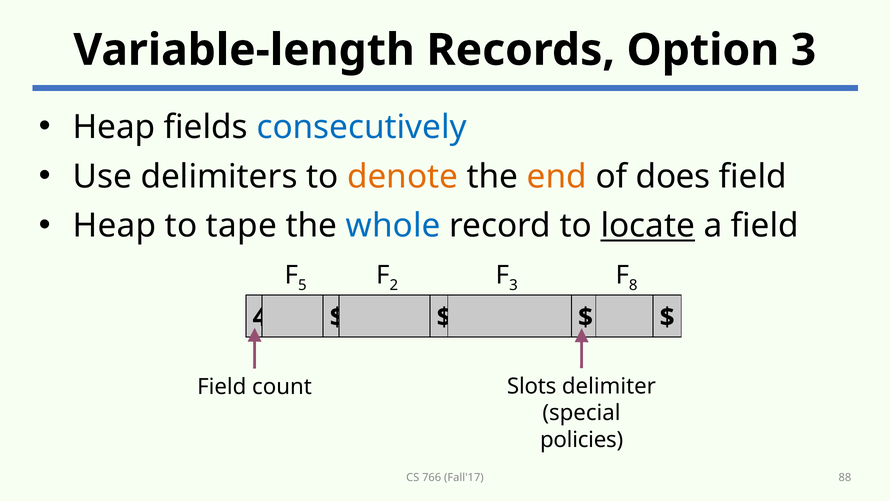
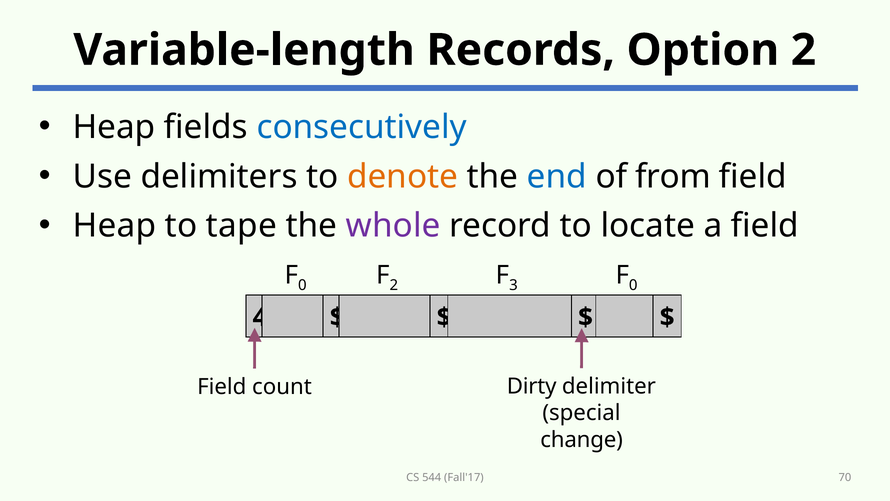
Option 3: 3 -> 2 (803, 50)
end colour: orange -> blue (557, 176)
does: does -> from (673, 176)
whole colour: blue -> purple (393, 226)
locate underline: present -> none (648, 226)
5: 5 -> 0 (302, 285)
8: 8 -> 0 (633, 285)
Slots: Slots -> Dirty (532, 386)
policies: policies -> change (582, 440)
766: 766 -> 544 (432, 477)
88: 88 -> 70 (845, 477)
